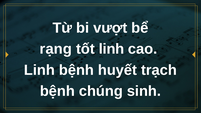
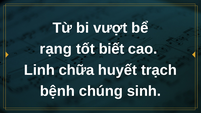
tốt linh: linh -> biết (111, 49)
Linh bệnh: bệnh -> chữa (76, 70)
